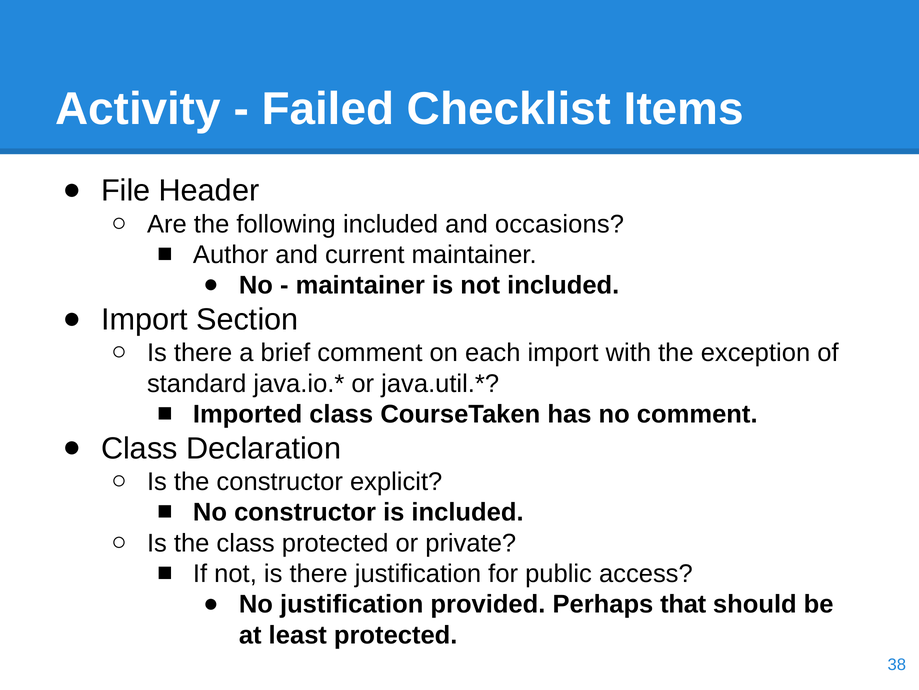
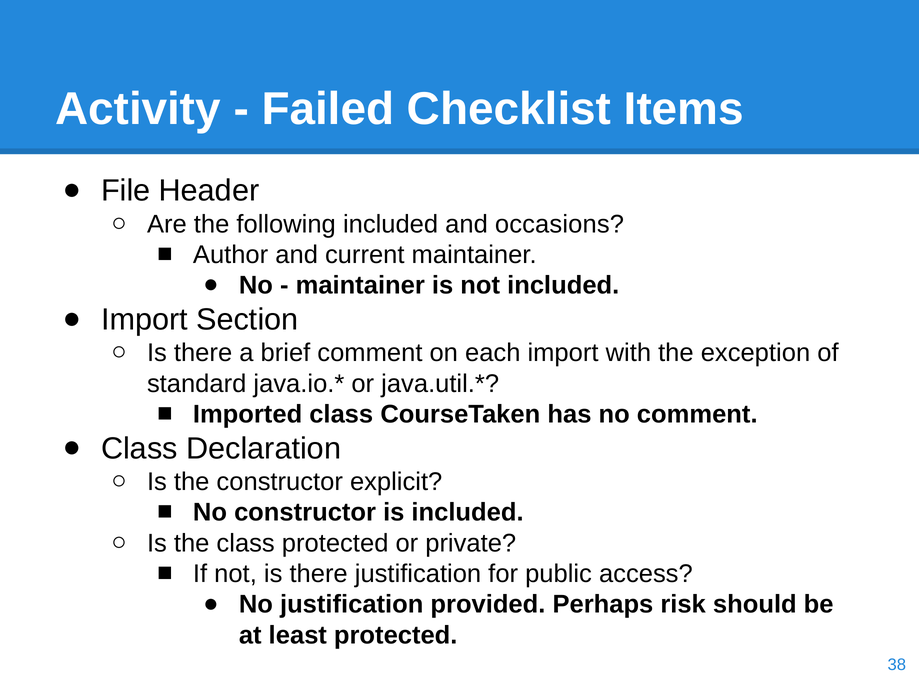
that: that -> risk (683, 604)
